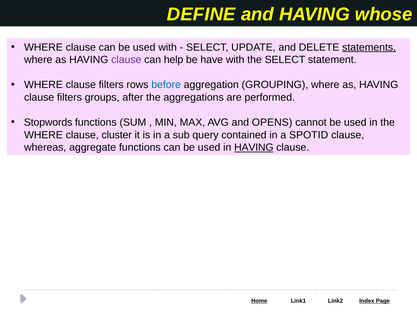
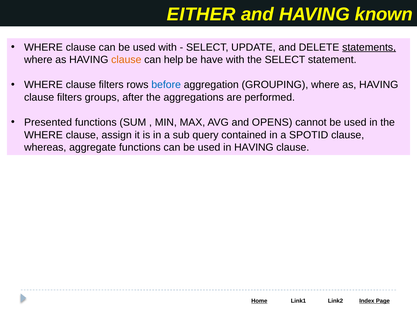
DEFINE: DEFINE -> EITHER (201, 14)
whose: whose -> known (384, 14)
clause colour: purple -> orange (126, 60)
Stopwords: Stopwords -> Presented (48, 122)
cluster: cluster -> assign (117, 135)
HAVING underline: present -> none (254, 147)
